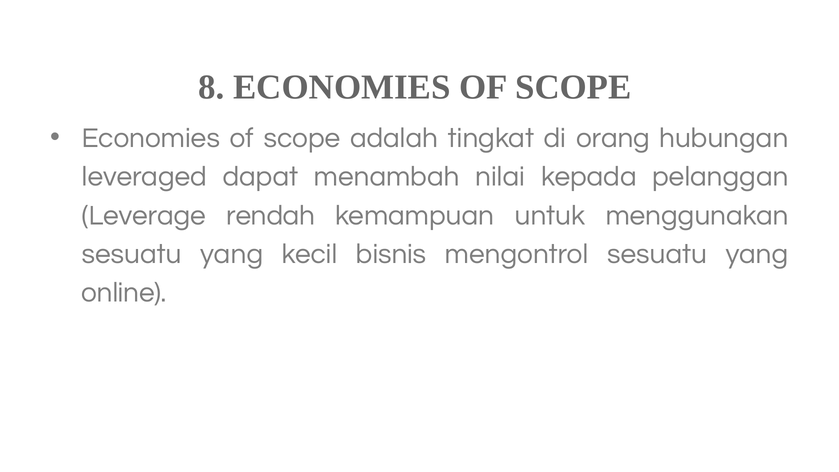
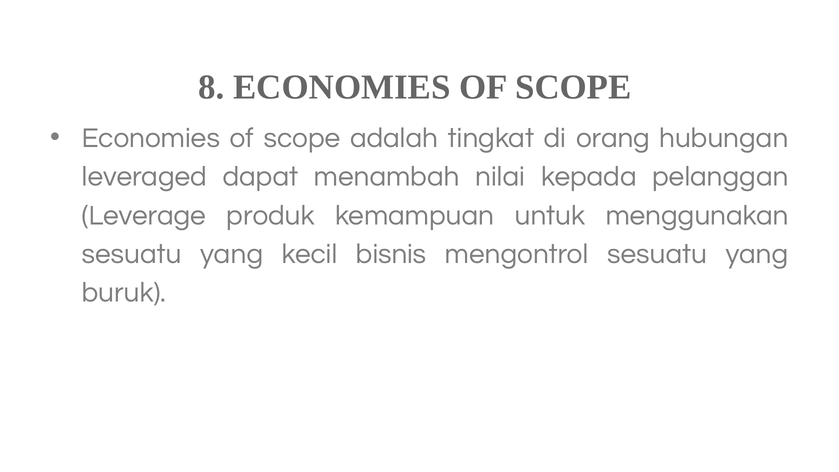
rendah: rendah -> produk (271, 215)
online: online -> buruk (124, 292)
